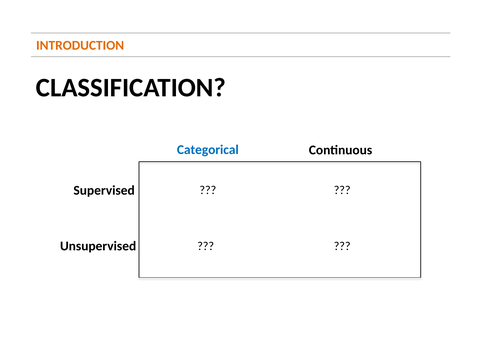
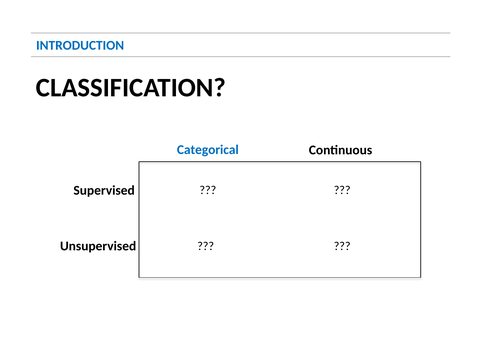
INTRODUCTION colour: orange -> blue (80, 45)
